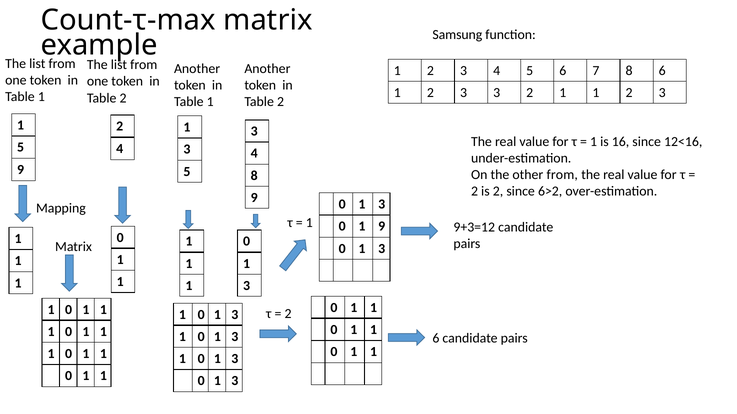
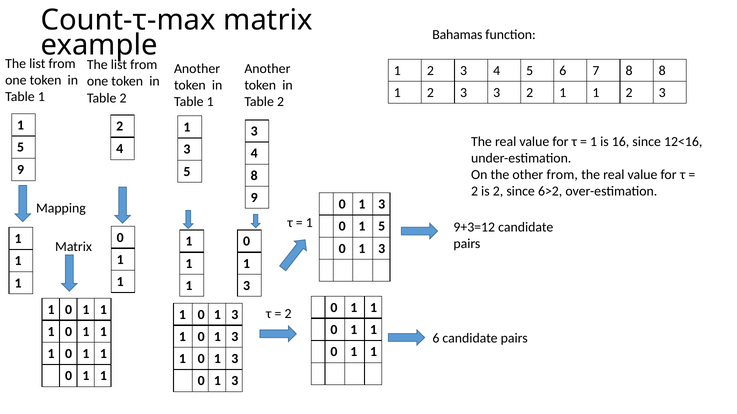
Samsung: Samsung -> Bahamas (457, 35)
8 6: 6 -> 8 (662, 71)
0 1 9: 9 -> 5 (382, 227)
